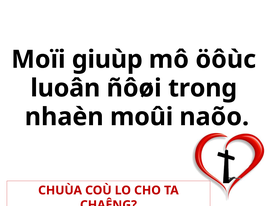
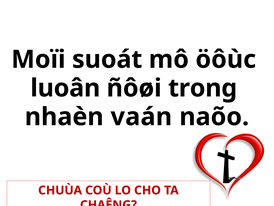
giuùp: giuùp -> suoát (107, 59)
moûi: moûi -> vaán (141, 117)
